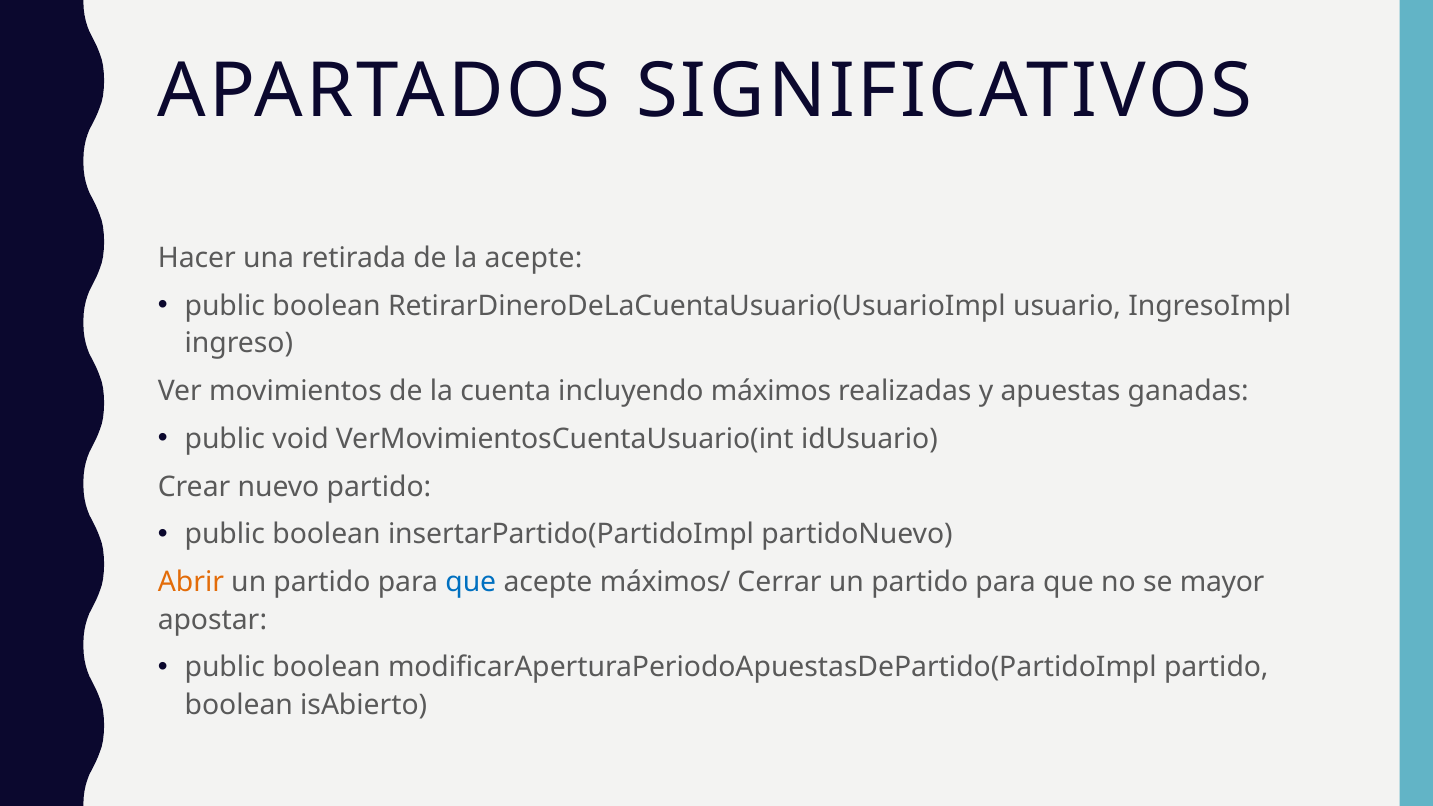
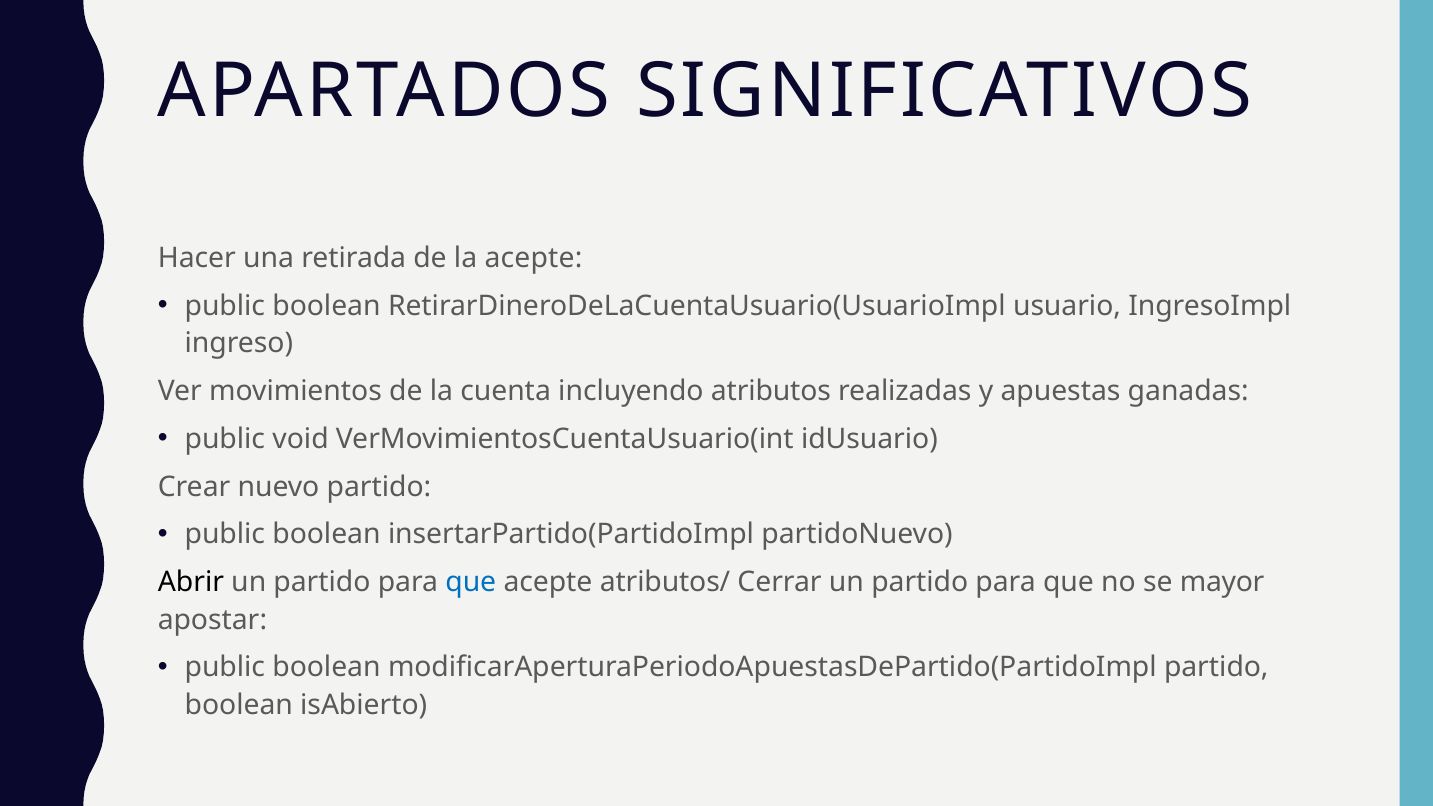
máximos: máximos -> atributos (771, 391)
Abrir colour: orange -> black (191, 582)
máximos/: máximos/ -> atributos/ (665, 582)
